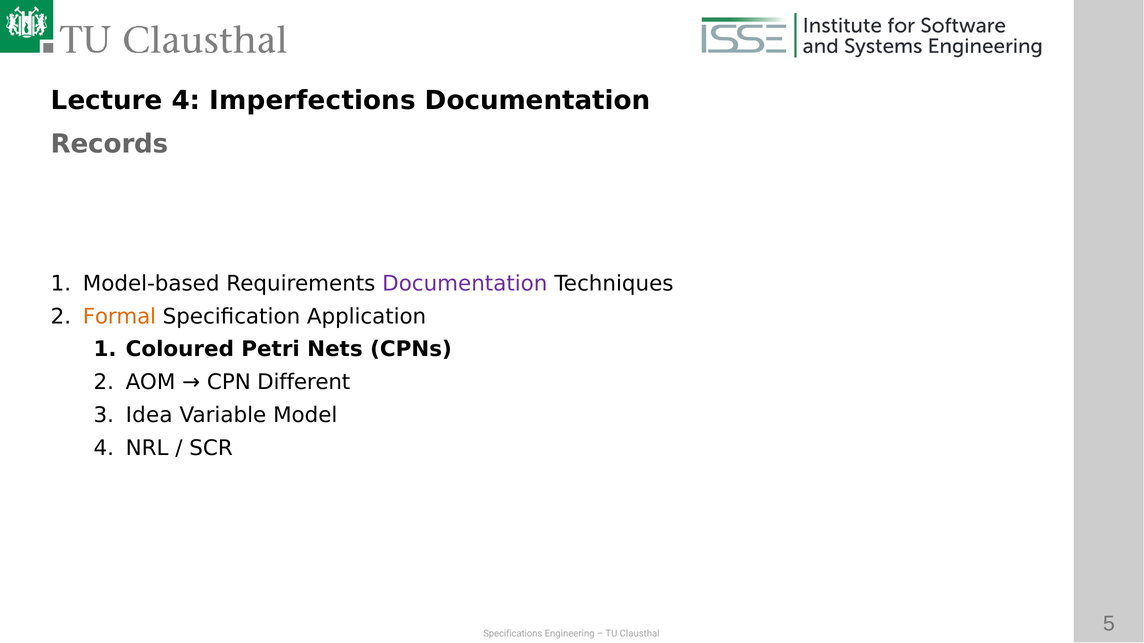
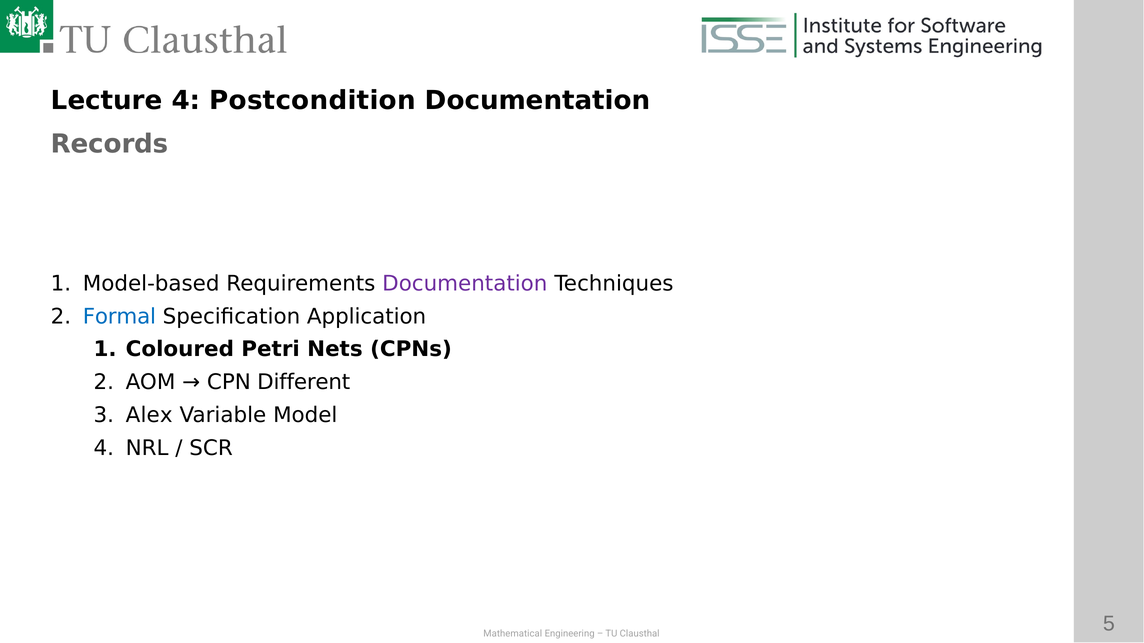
Imperfections: Imperfections -> Postcondition (313, 101)
Formal colour: orange -> blue (119, 317)
Idea: Idea -> Alex (149, 415)
Specifications: Specifications -> Mathematical (513, 634)
